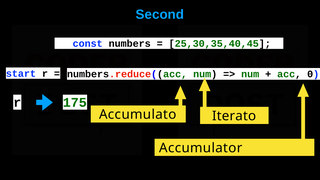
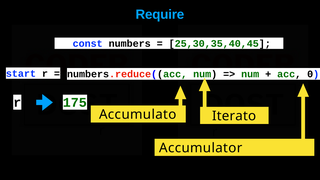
Second: Second -> Require (160, 15)
